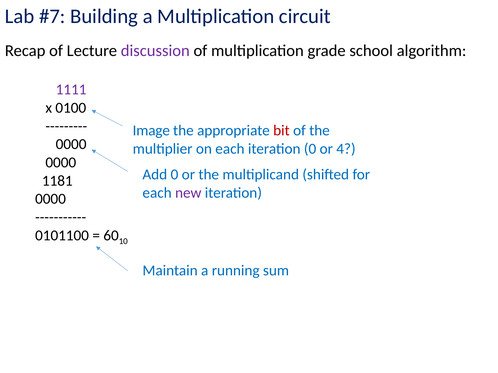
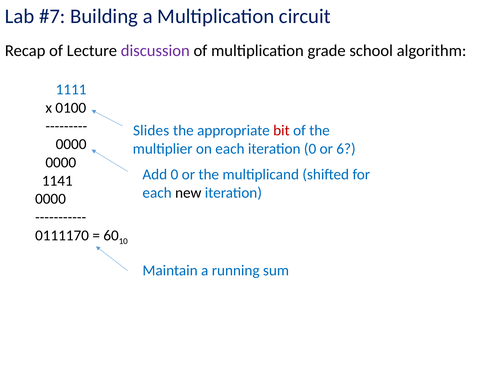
1111 colour: purple -> blue (71, 90)
Image: Image -> Slides (151, 131)
4: 4 -> 6 (346, 149)
1181: 1181 -> 1141 (57, 181)
new colour: purple -> black (188, 193)
0101100: 0101100 -> 0111170 (62, 236)
